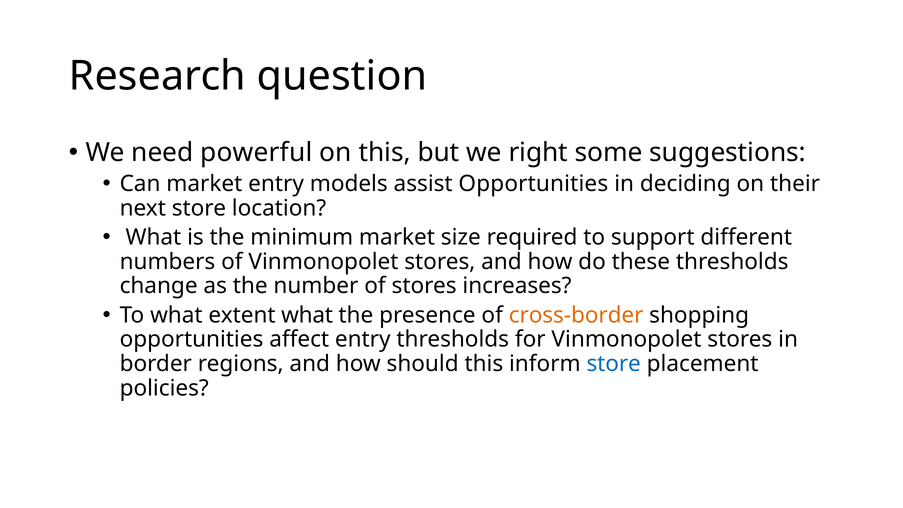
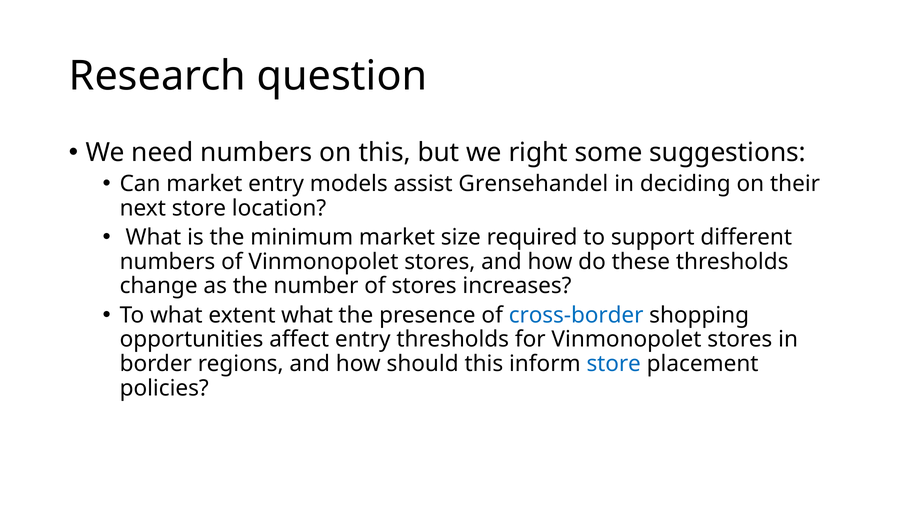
need powerful: powerful -> numbers (256, 153)
assist Opportunities: Opportunities -> Grensehandel (533, 184)
cross-border colour: orange -> blue (576, 315)
